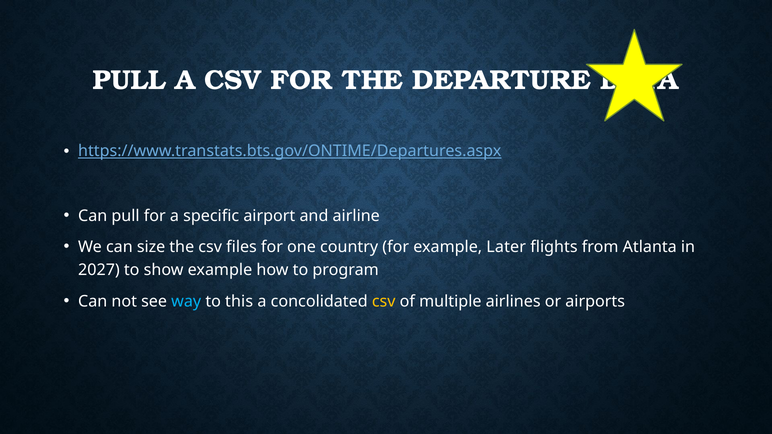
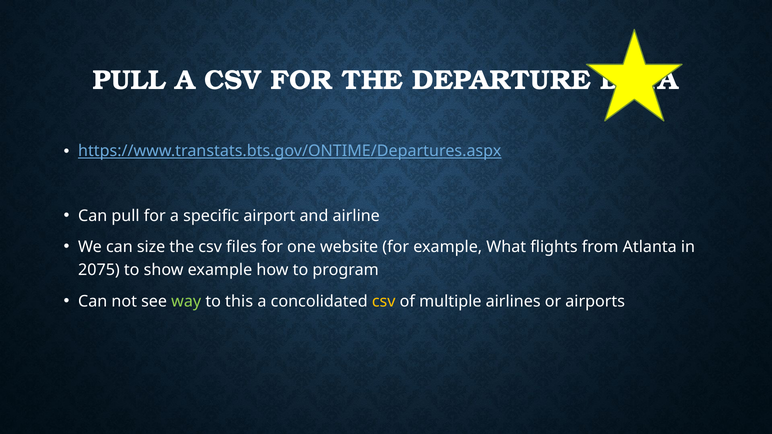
country: country -> website (349, 247)
Later: Later -> What (506, 247)
2027: 2027 -> 2075 (99, 270)
way colour: light blue -> light green (186, 301)
